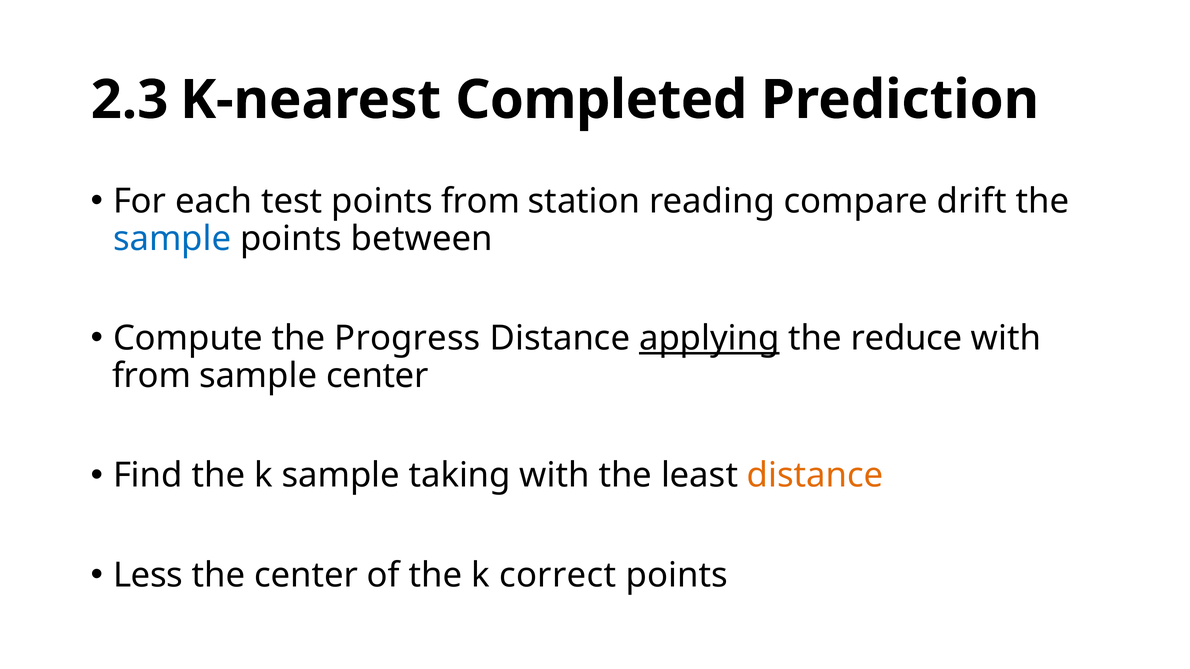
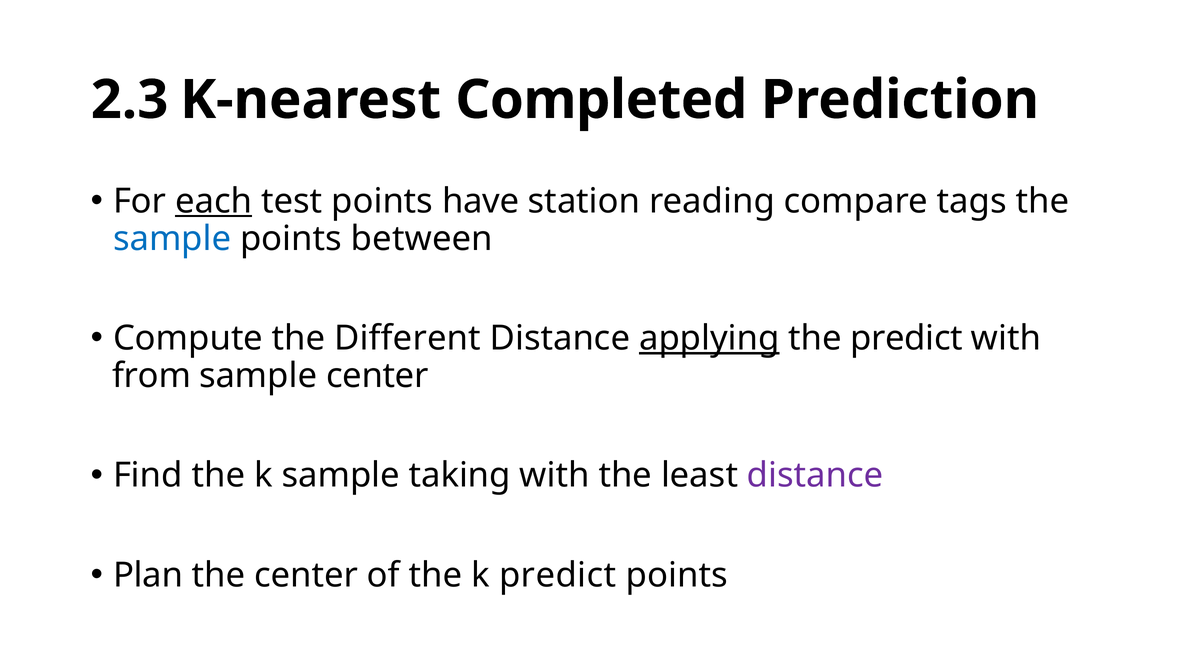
each underline: none -> present (214, 201)
points from: from -> have (481, 201)
drift: drift -> tags (972, 201)
Progress: Progress -> Different (408, 338)
the reduce: reduce -> predict (907, 338)
distance colour: orange -> purple (815, 476)
Less: Less -> Plan (148, 576)
k correct: correct -> predict (558, 576)
